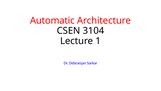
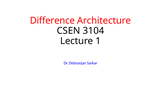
Automatic: Automatic -> Difference (52, 20)
